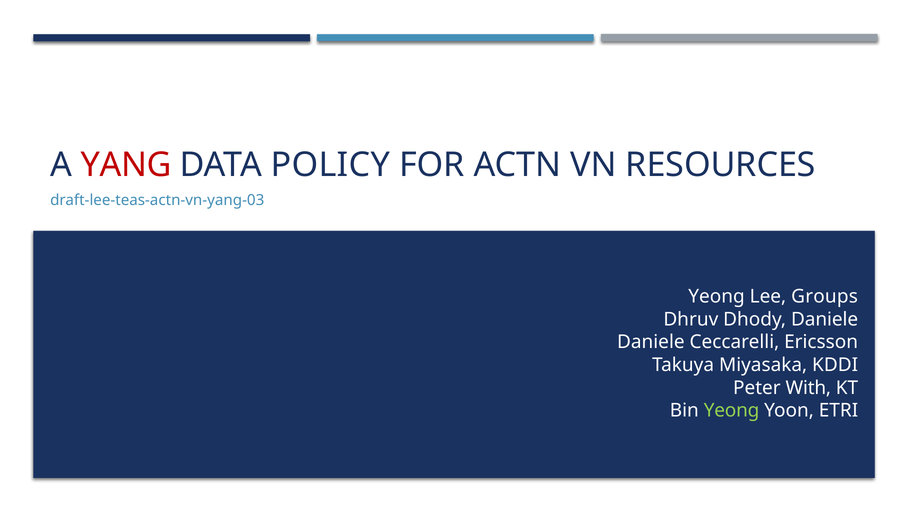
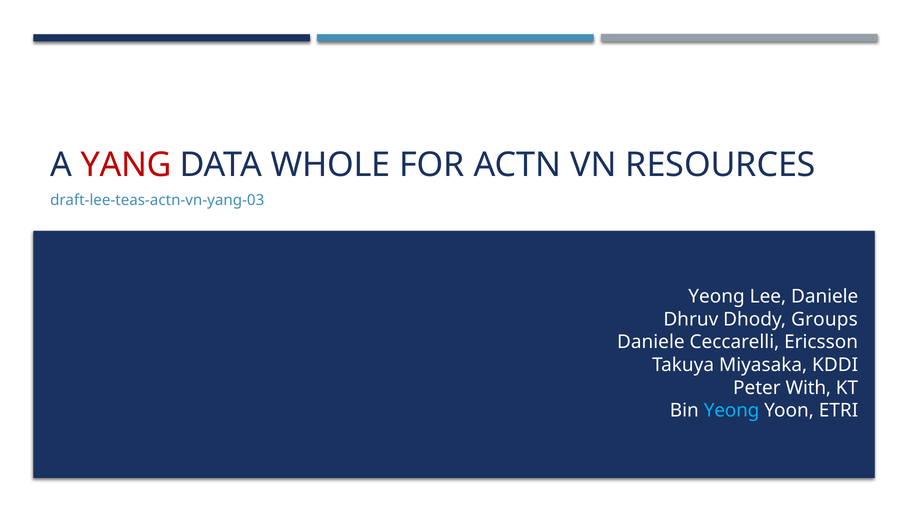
POLICY: POLICY -> WHOLE (331, 165)
Lee Groups: Groups -> Daniele (825, 296)
Dhody Daniele: Daniele -> Groups (824, 319)
Yeong colour: light green -> light blue (732, 410)
